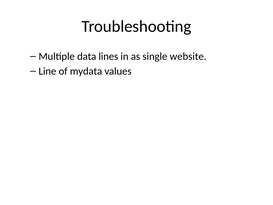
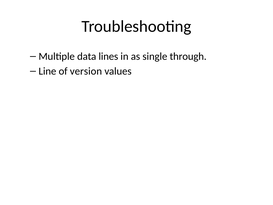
website: website -> through (188, 56)
mydata: mydata -> version (86, 71)
